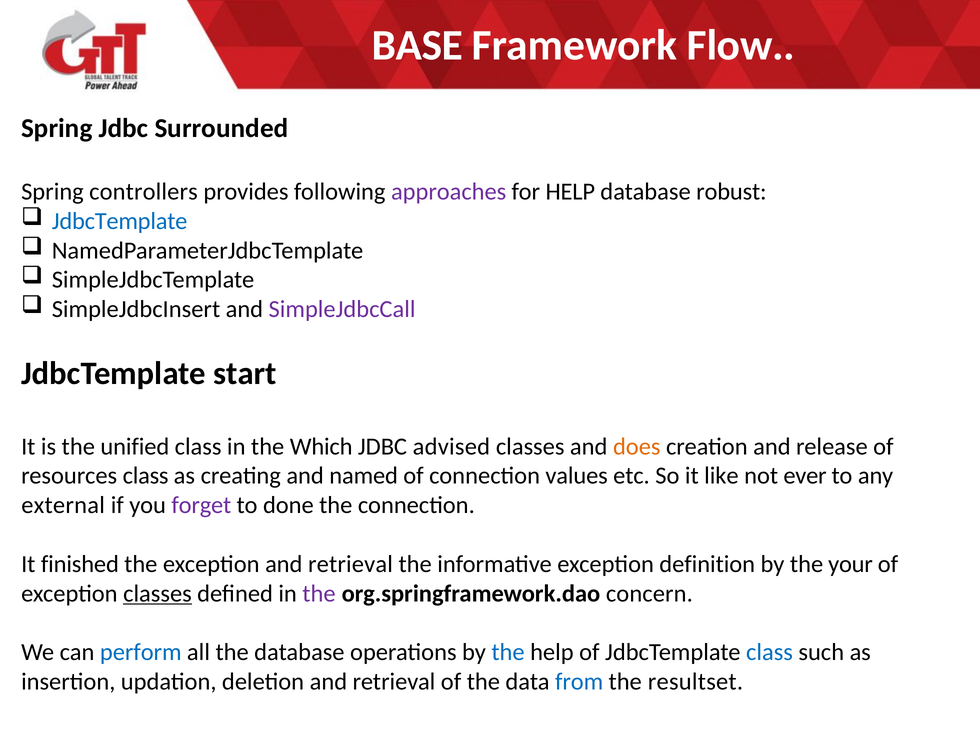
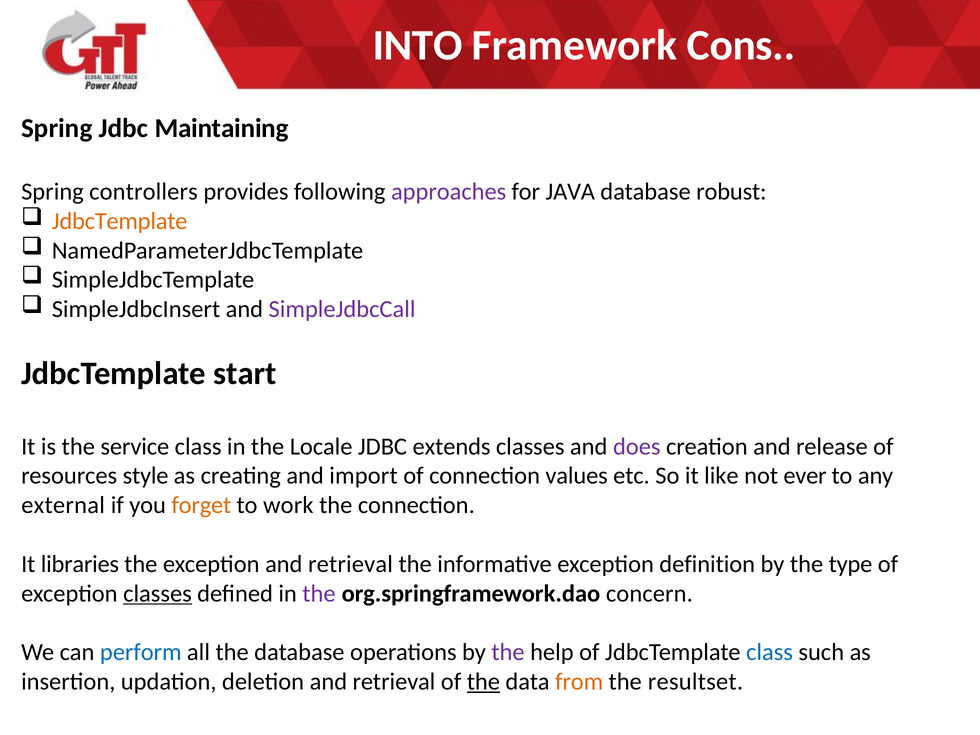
BASE: BASE -> INTO (418, 45)
Flow: Flow -> Cons (741, 45)
Surrounded: Surrounded -> Maintaining (222, 128)
for HELP: HELP -> JAVA (570, 192)
JdbcTemplate colour: blue -> orange (120, 221)
unified: unified -> service (135, 446)
Which: Which -> Locale (321, 446)
advised: advised -> extends (452, 446)
does colour: orange -> purple (637, 446)
resources class: class -> style (146, 476)
named: named -> import (364, 476)
forget colour: purple -> orange (201, 505)
done: done -> work (288, 505)
finished: finished -> libraries (80, 564)
your: your -> type (851, 564)
the colour: blue -> purple (508, 652)
the underline: none -> present (483, 682)
from colour: blue -> orange (579, 682)
